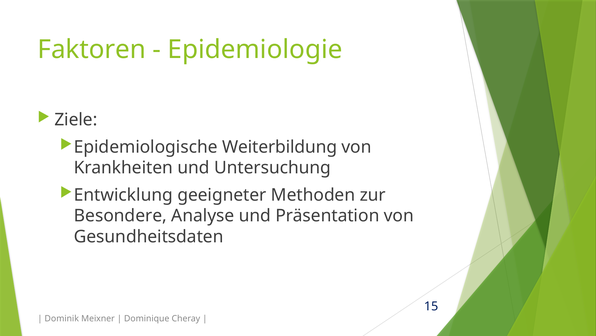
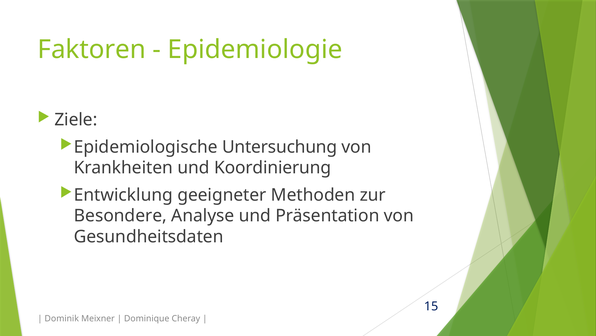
Weiterbildung: Weiterbildung -> Untersuchung (280, 147)
Untersuchung: Untersuchung -> Koordinierung (273, 167)
